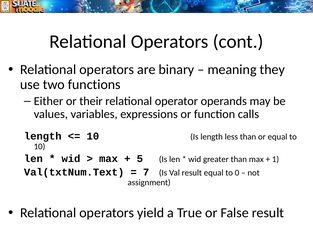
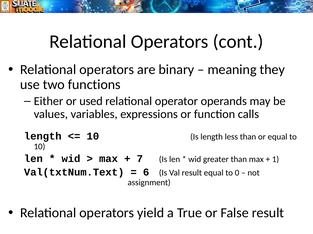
their: their -> used (91, 101)
5: 5 -> 7 (140, 159)
7: 7 -> 6 (146, 173)
